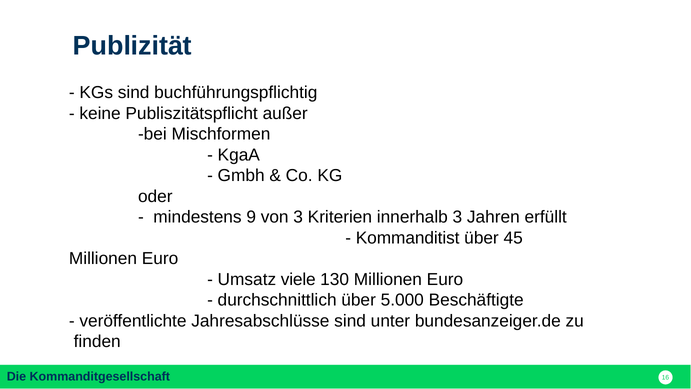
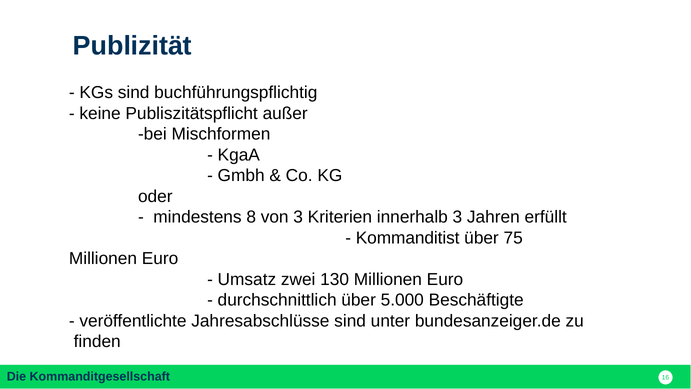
9: 9 -> 8 (251, 217)
45: 45 -> 75 (513, 238)
viele: viele -> zwei (298, 279)
